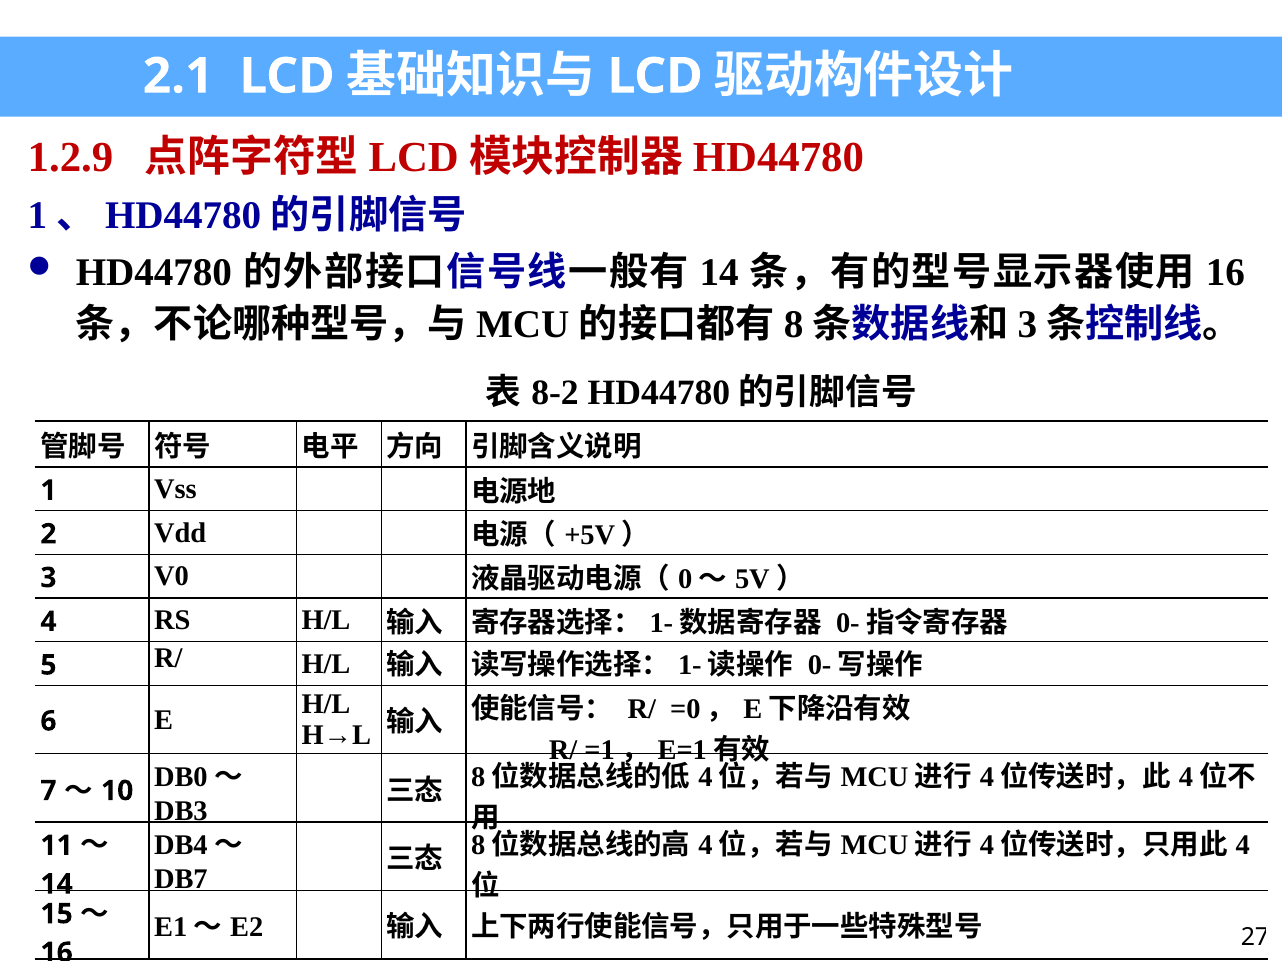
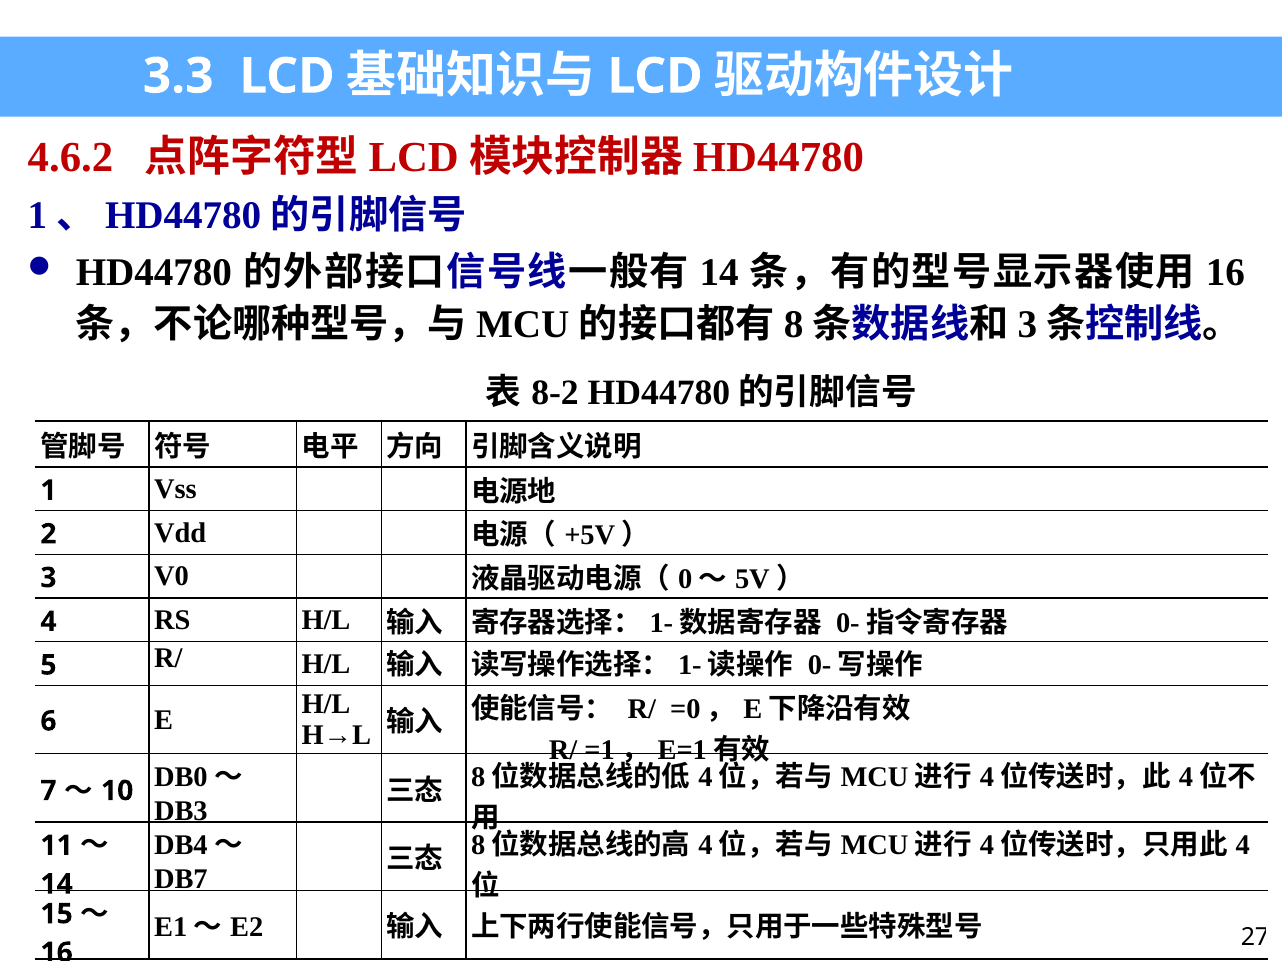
2.1: 2.1 -> 3.3 (178, 76)
1.2.9: 1.2.9 -> 4.6.2 (70, 157)
